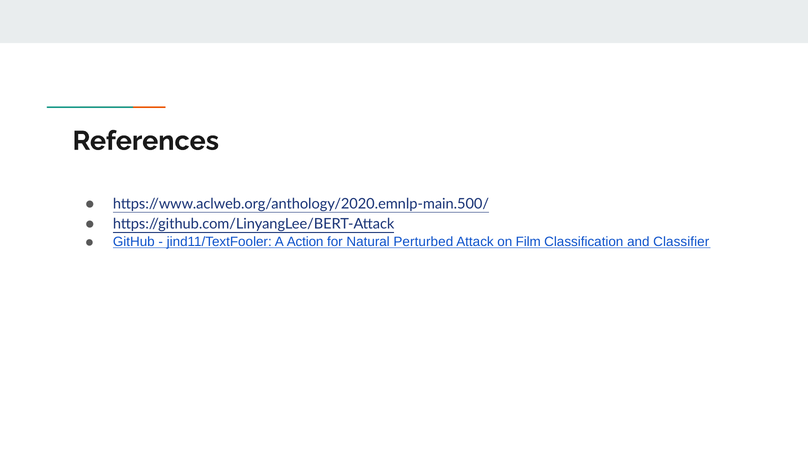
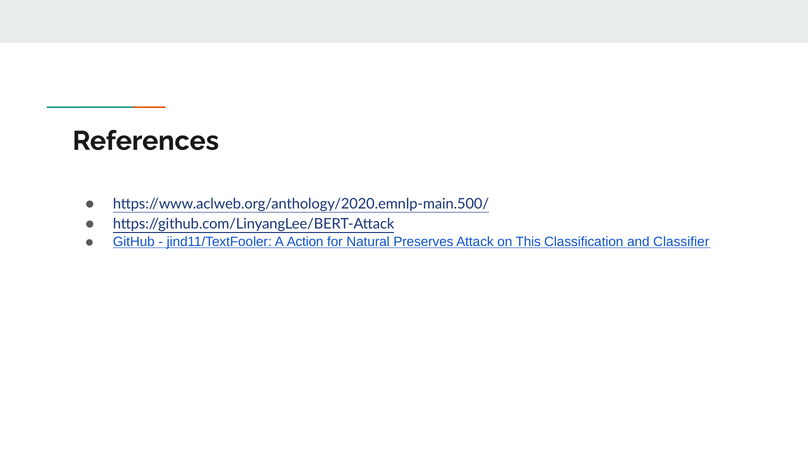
Perturbed: Perturbed -> Preserves (423, 242)
Film: Film -> This (528, 242)
